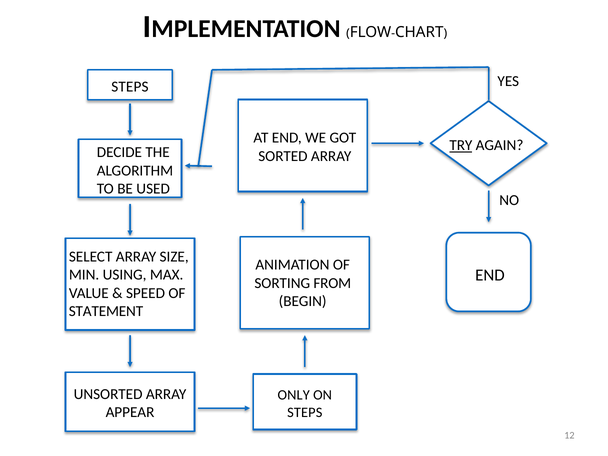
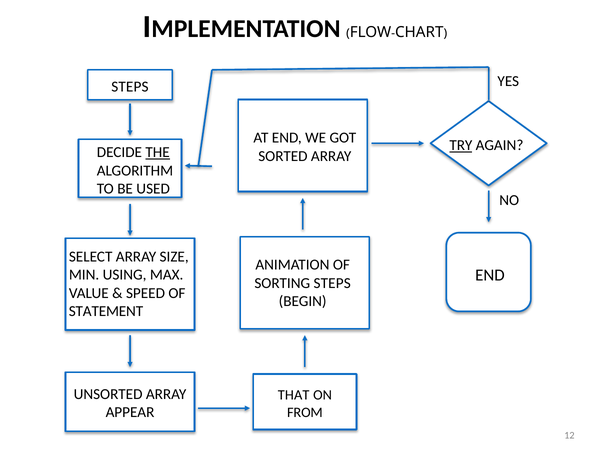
THE underline: none -> present (158, 152)
SORTING FROM: FROM -> STEPS (332, 283)
ONLY: ONLY -> THAT (294, 395)
STEPS: STEPS -> FROM (305, 412)
